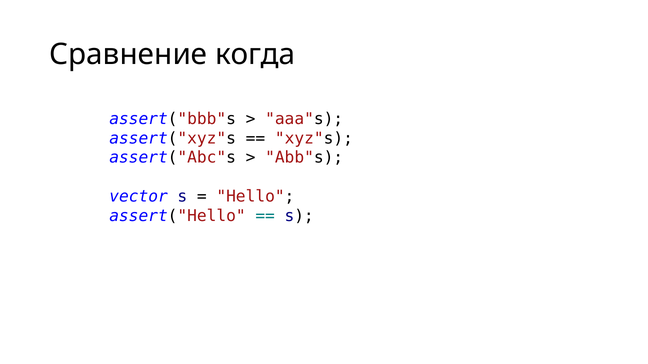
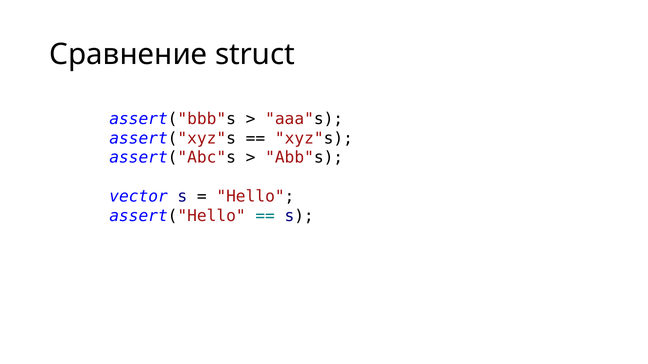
когда: когда -> struct (255, 54)
